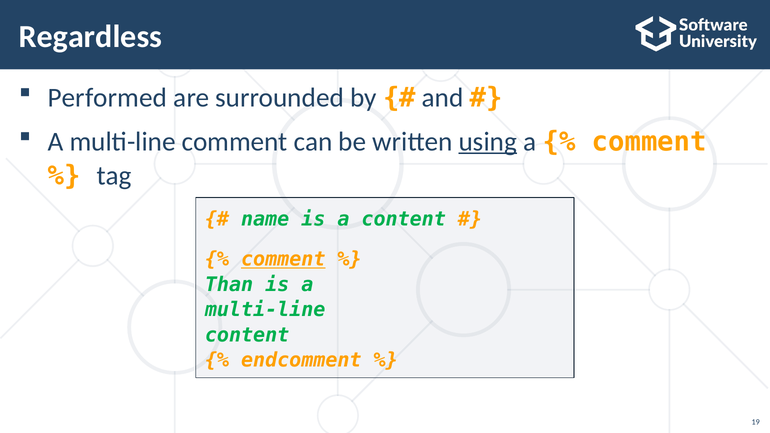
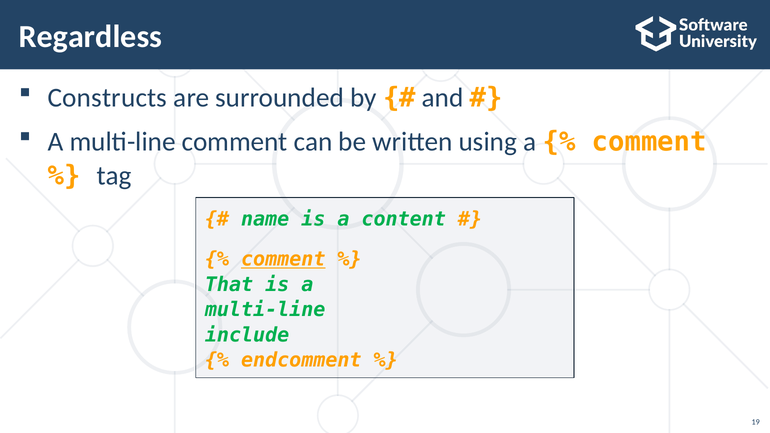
Performed: Performed -> Constructs (107, 98)
using underline: present -> none (488, 142)
Than: Than -> That (229, 285)
content: content -> include (247, 335)
